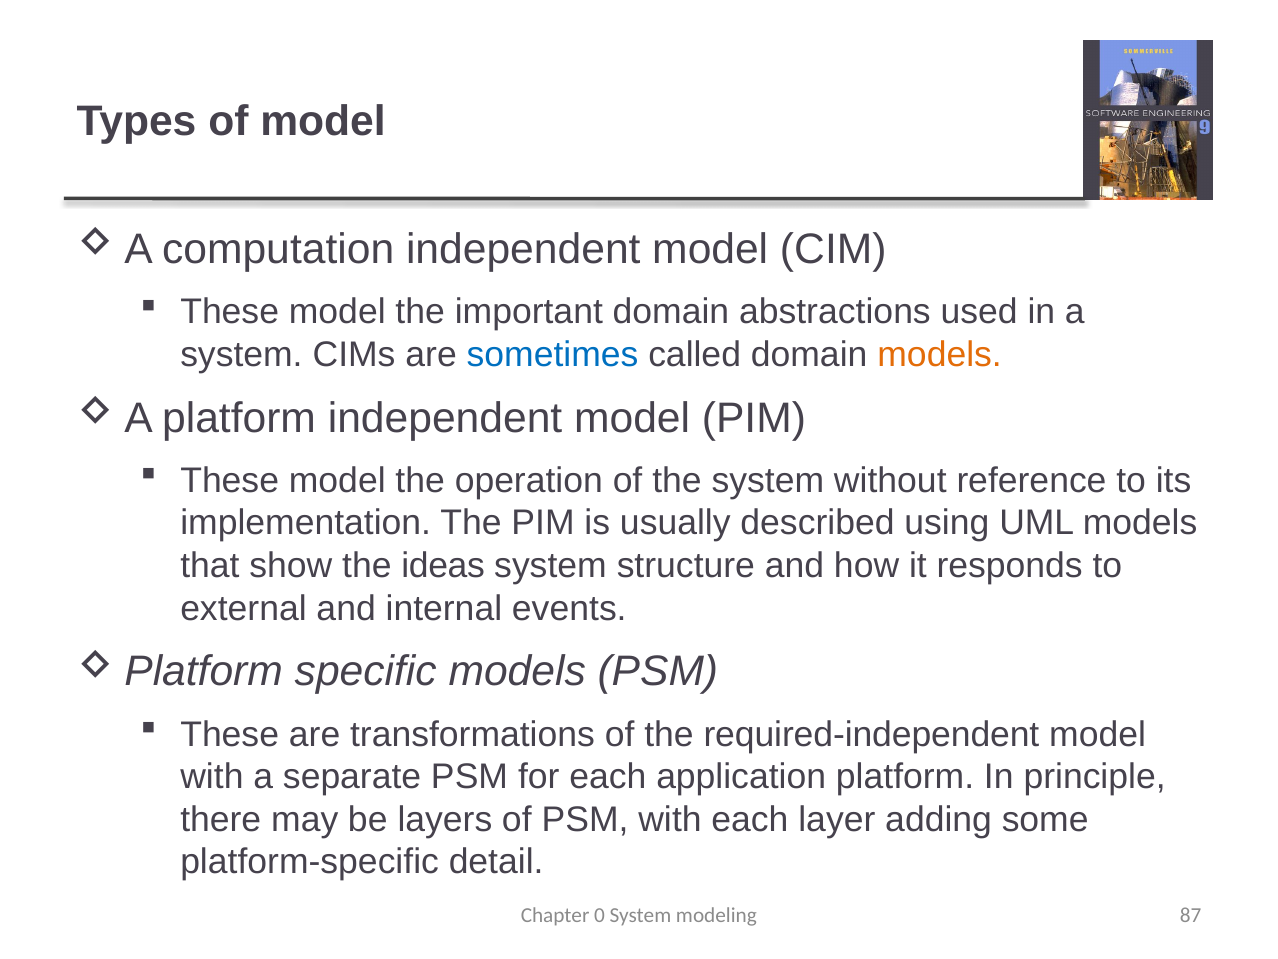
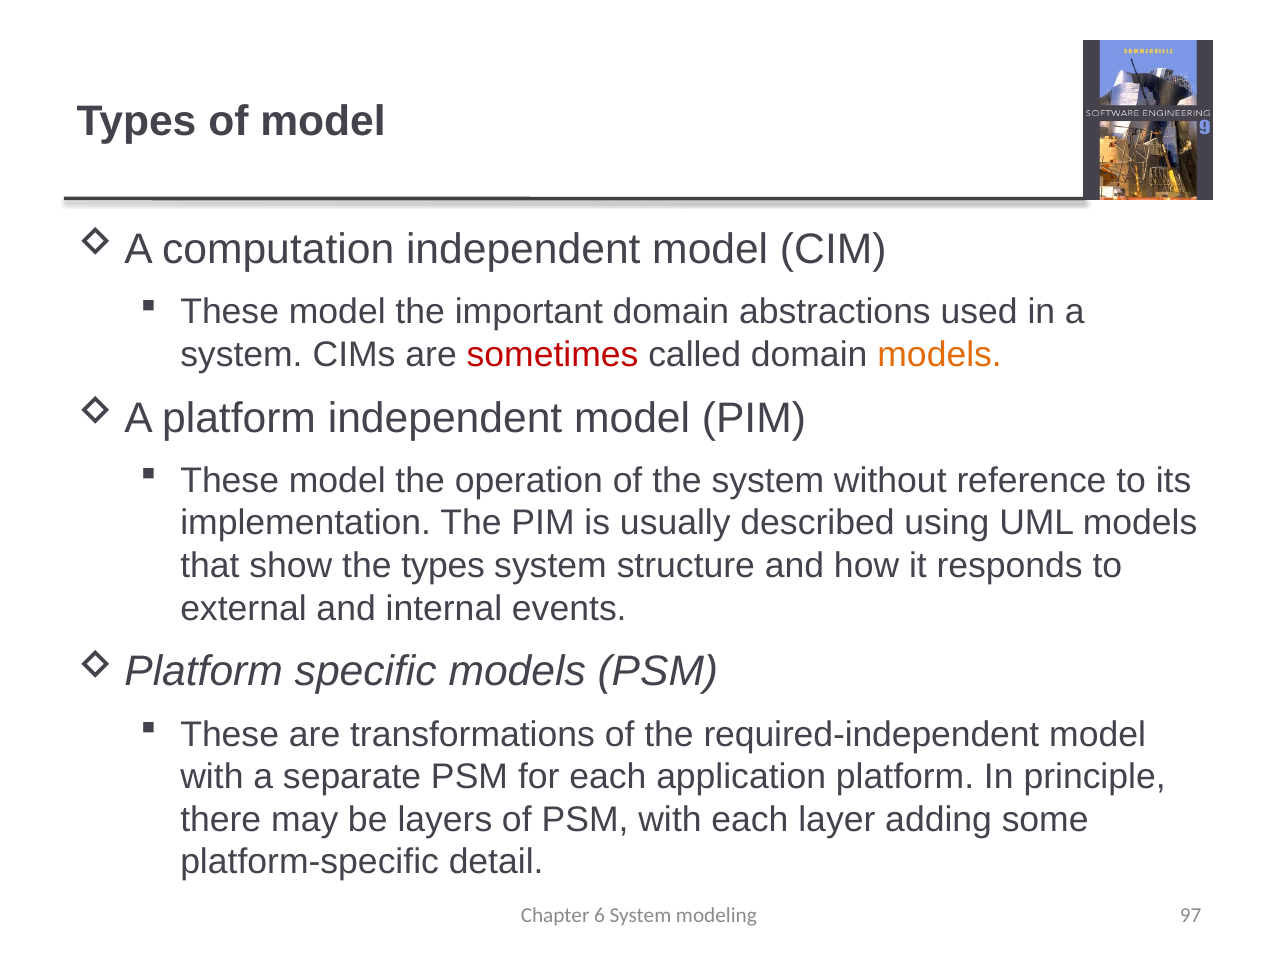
sometimes colour: blue -> red (553, 355)
the ideas: ideas -> types (443, 566)
0: 0 -> 6 (600, 915)
87: 87 -> 97 (1191, 915)
